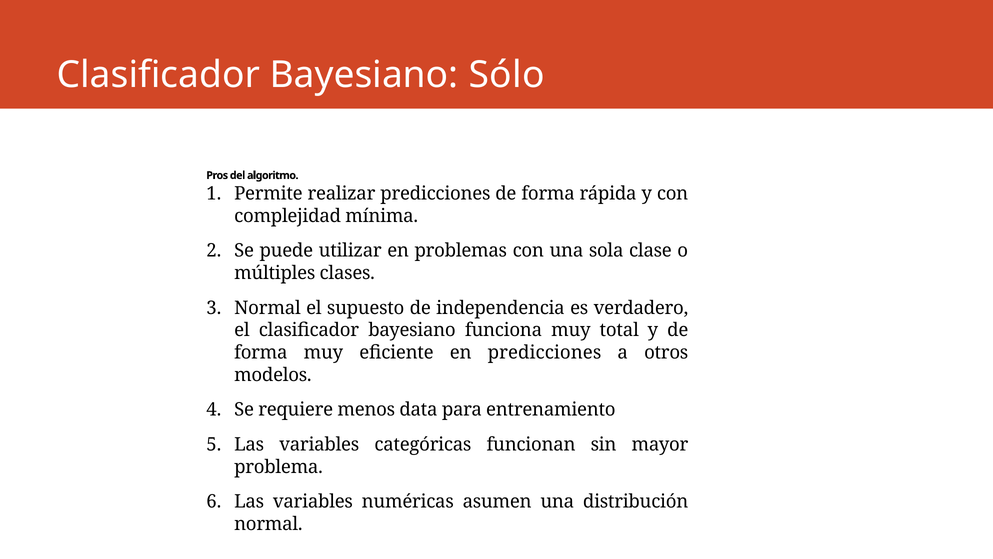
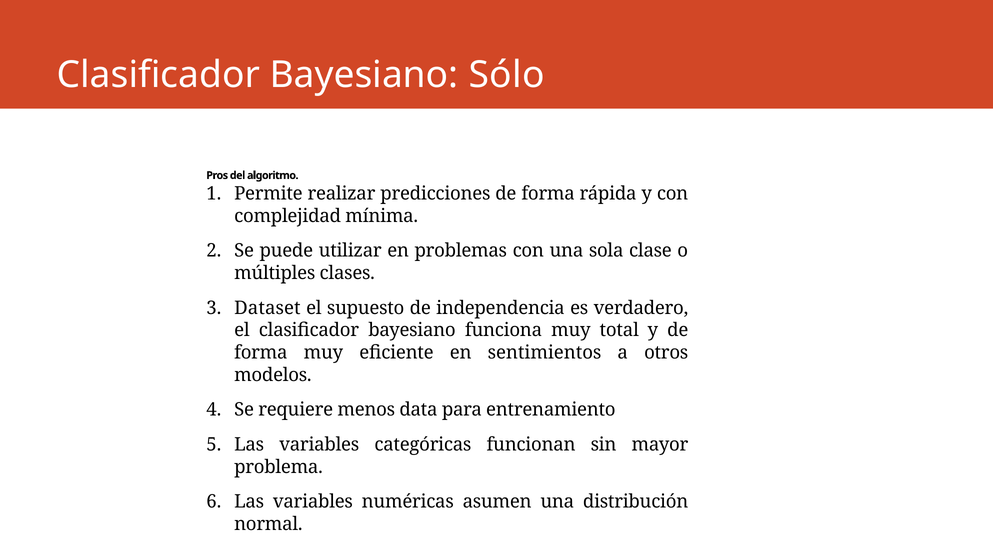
Normal: Normal -> Dataset (267, 308)
en predicciones: predicciones -> sentimientos (545, 352)
